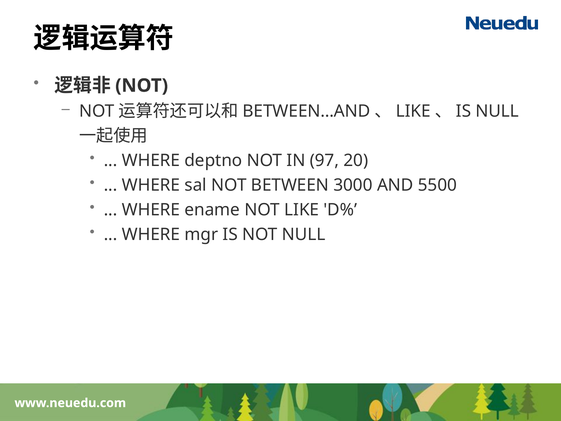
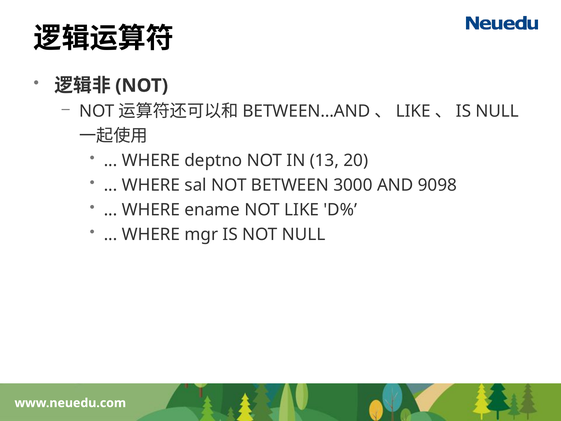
97: 97 -> 13 (324, 160)
5500: 5500 -> 9098 (437, 185)
